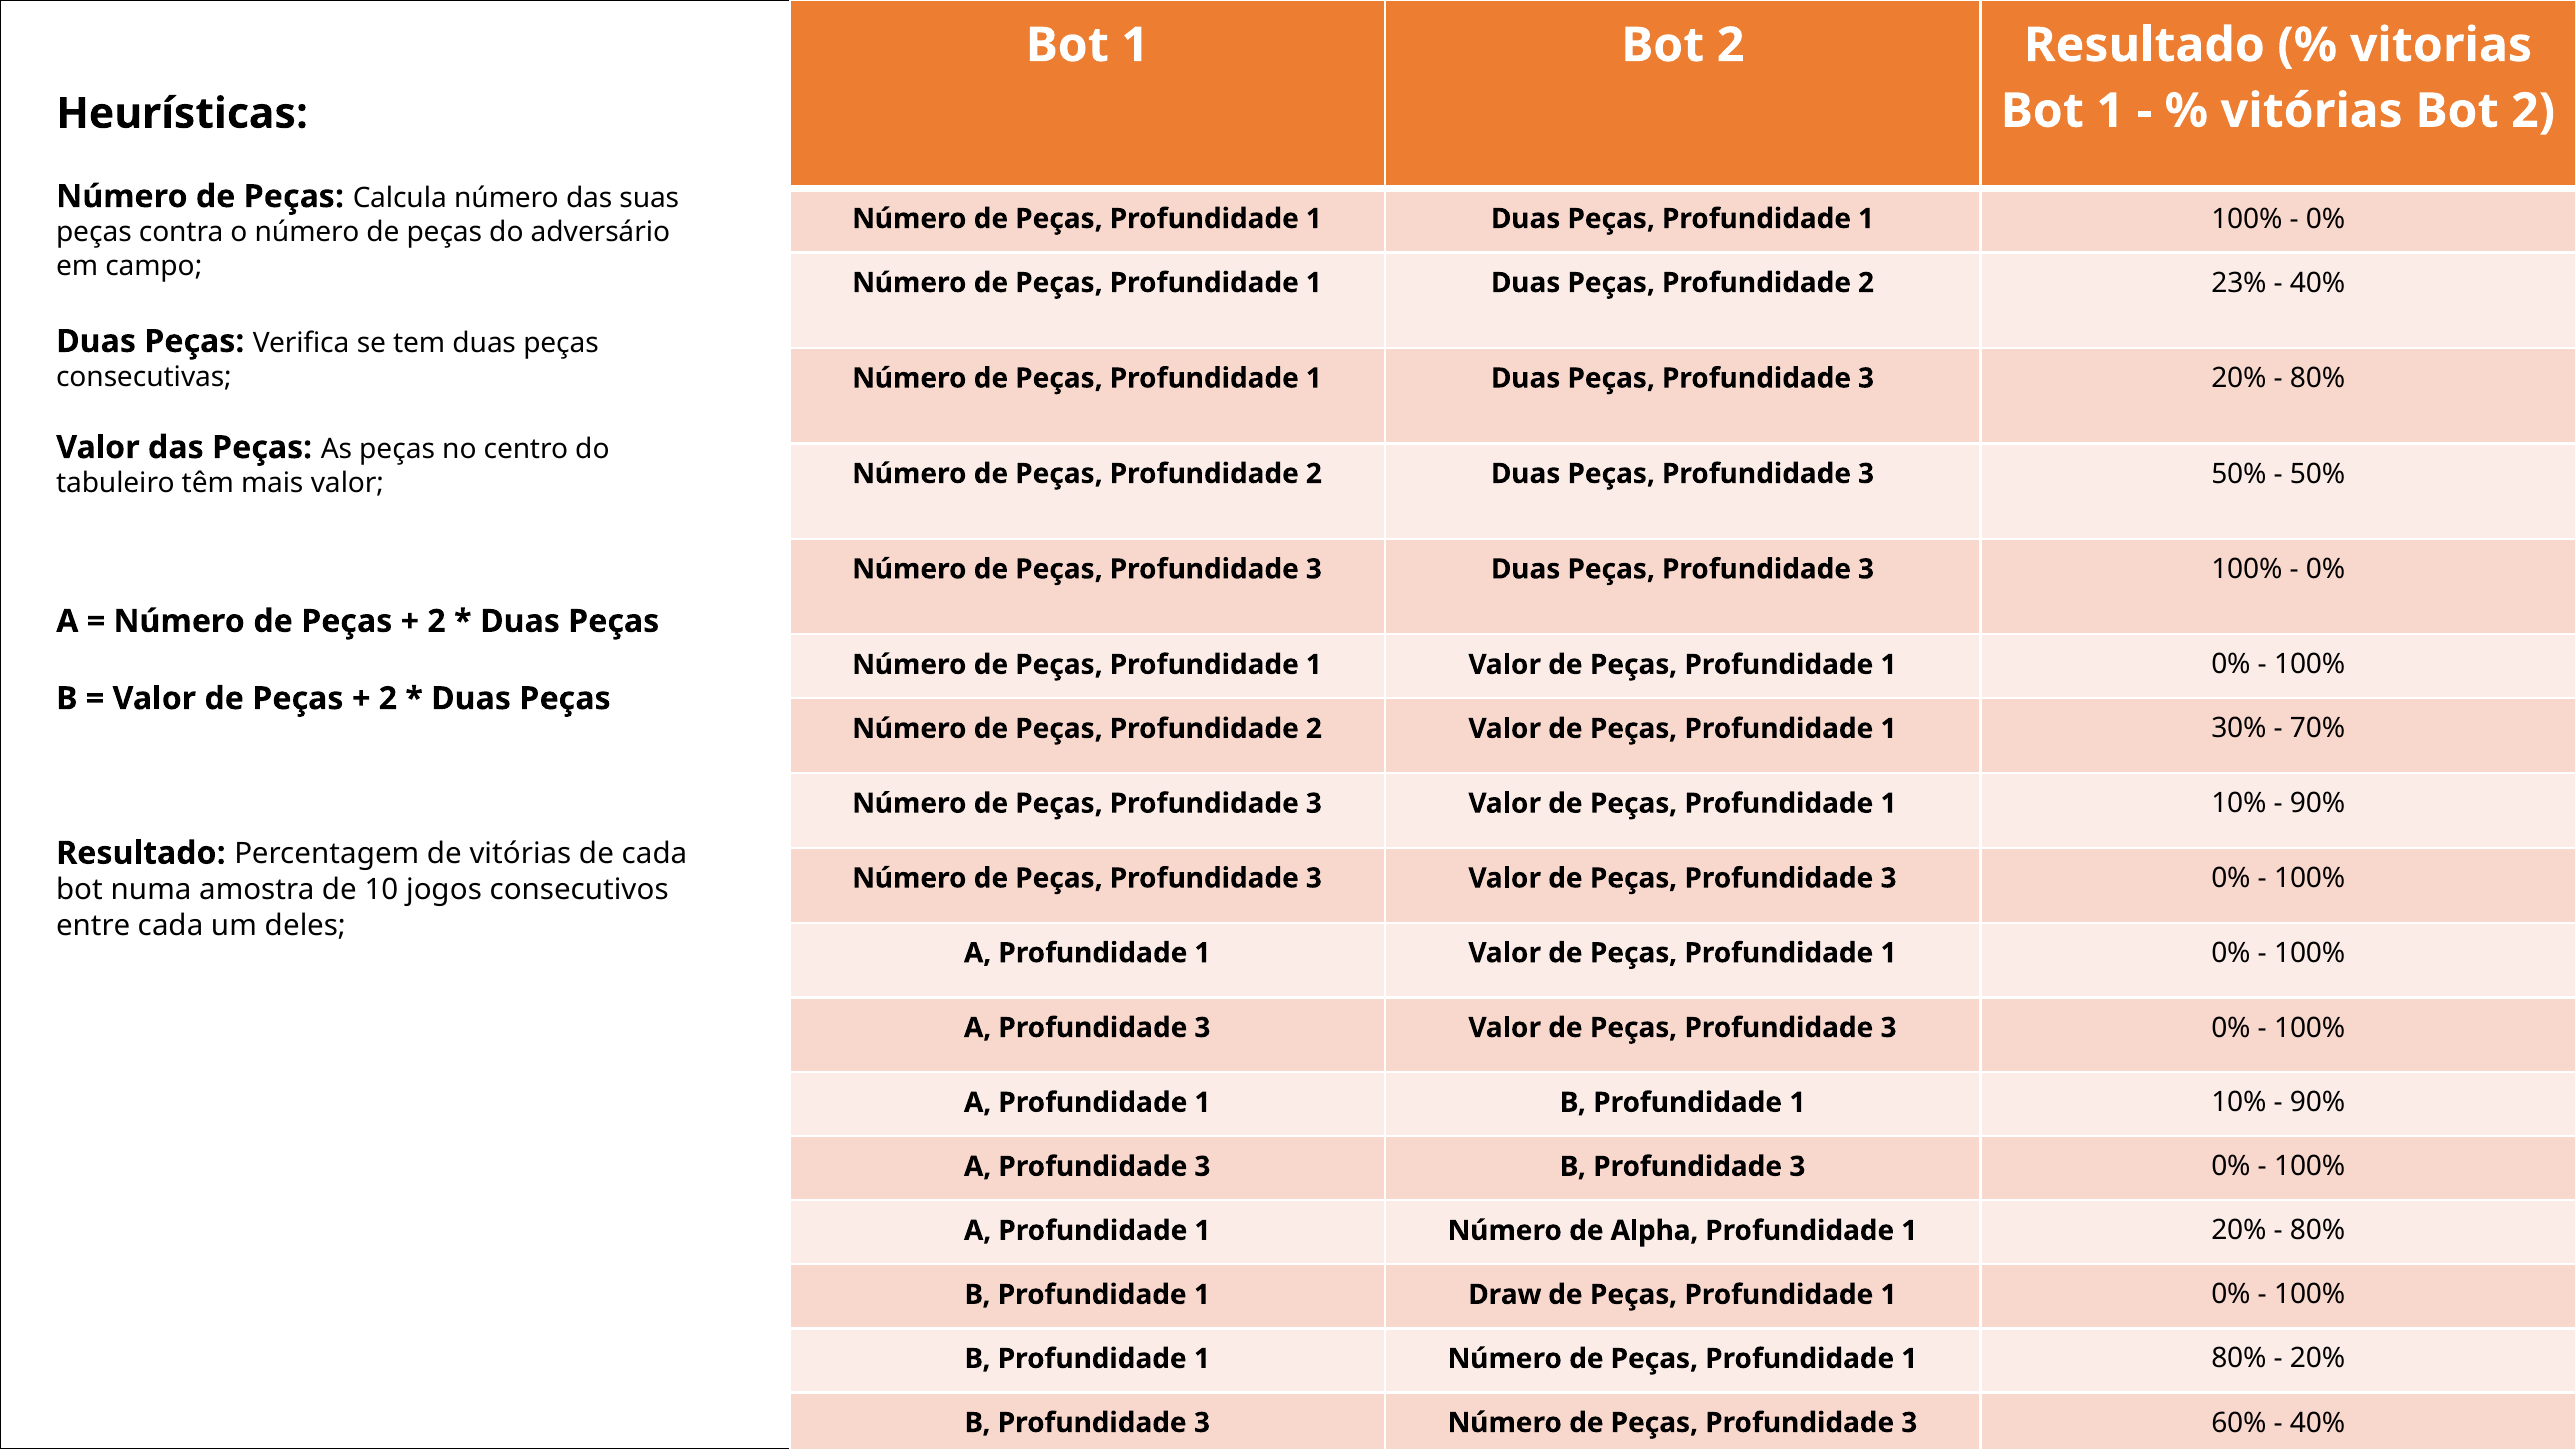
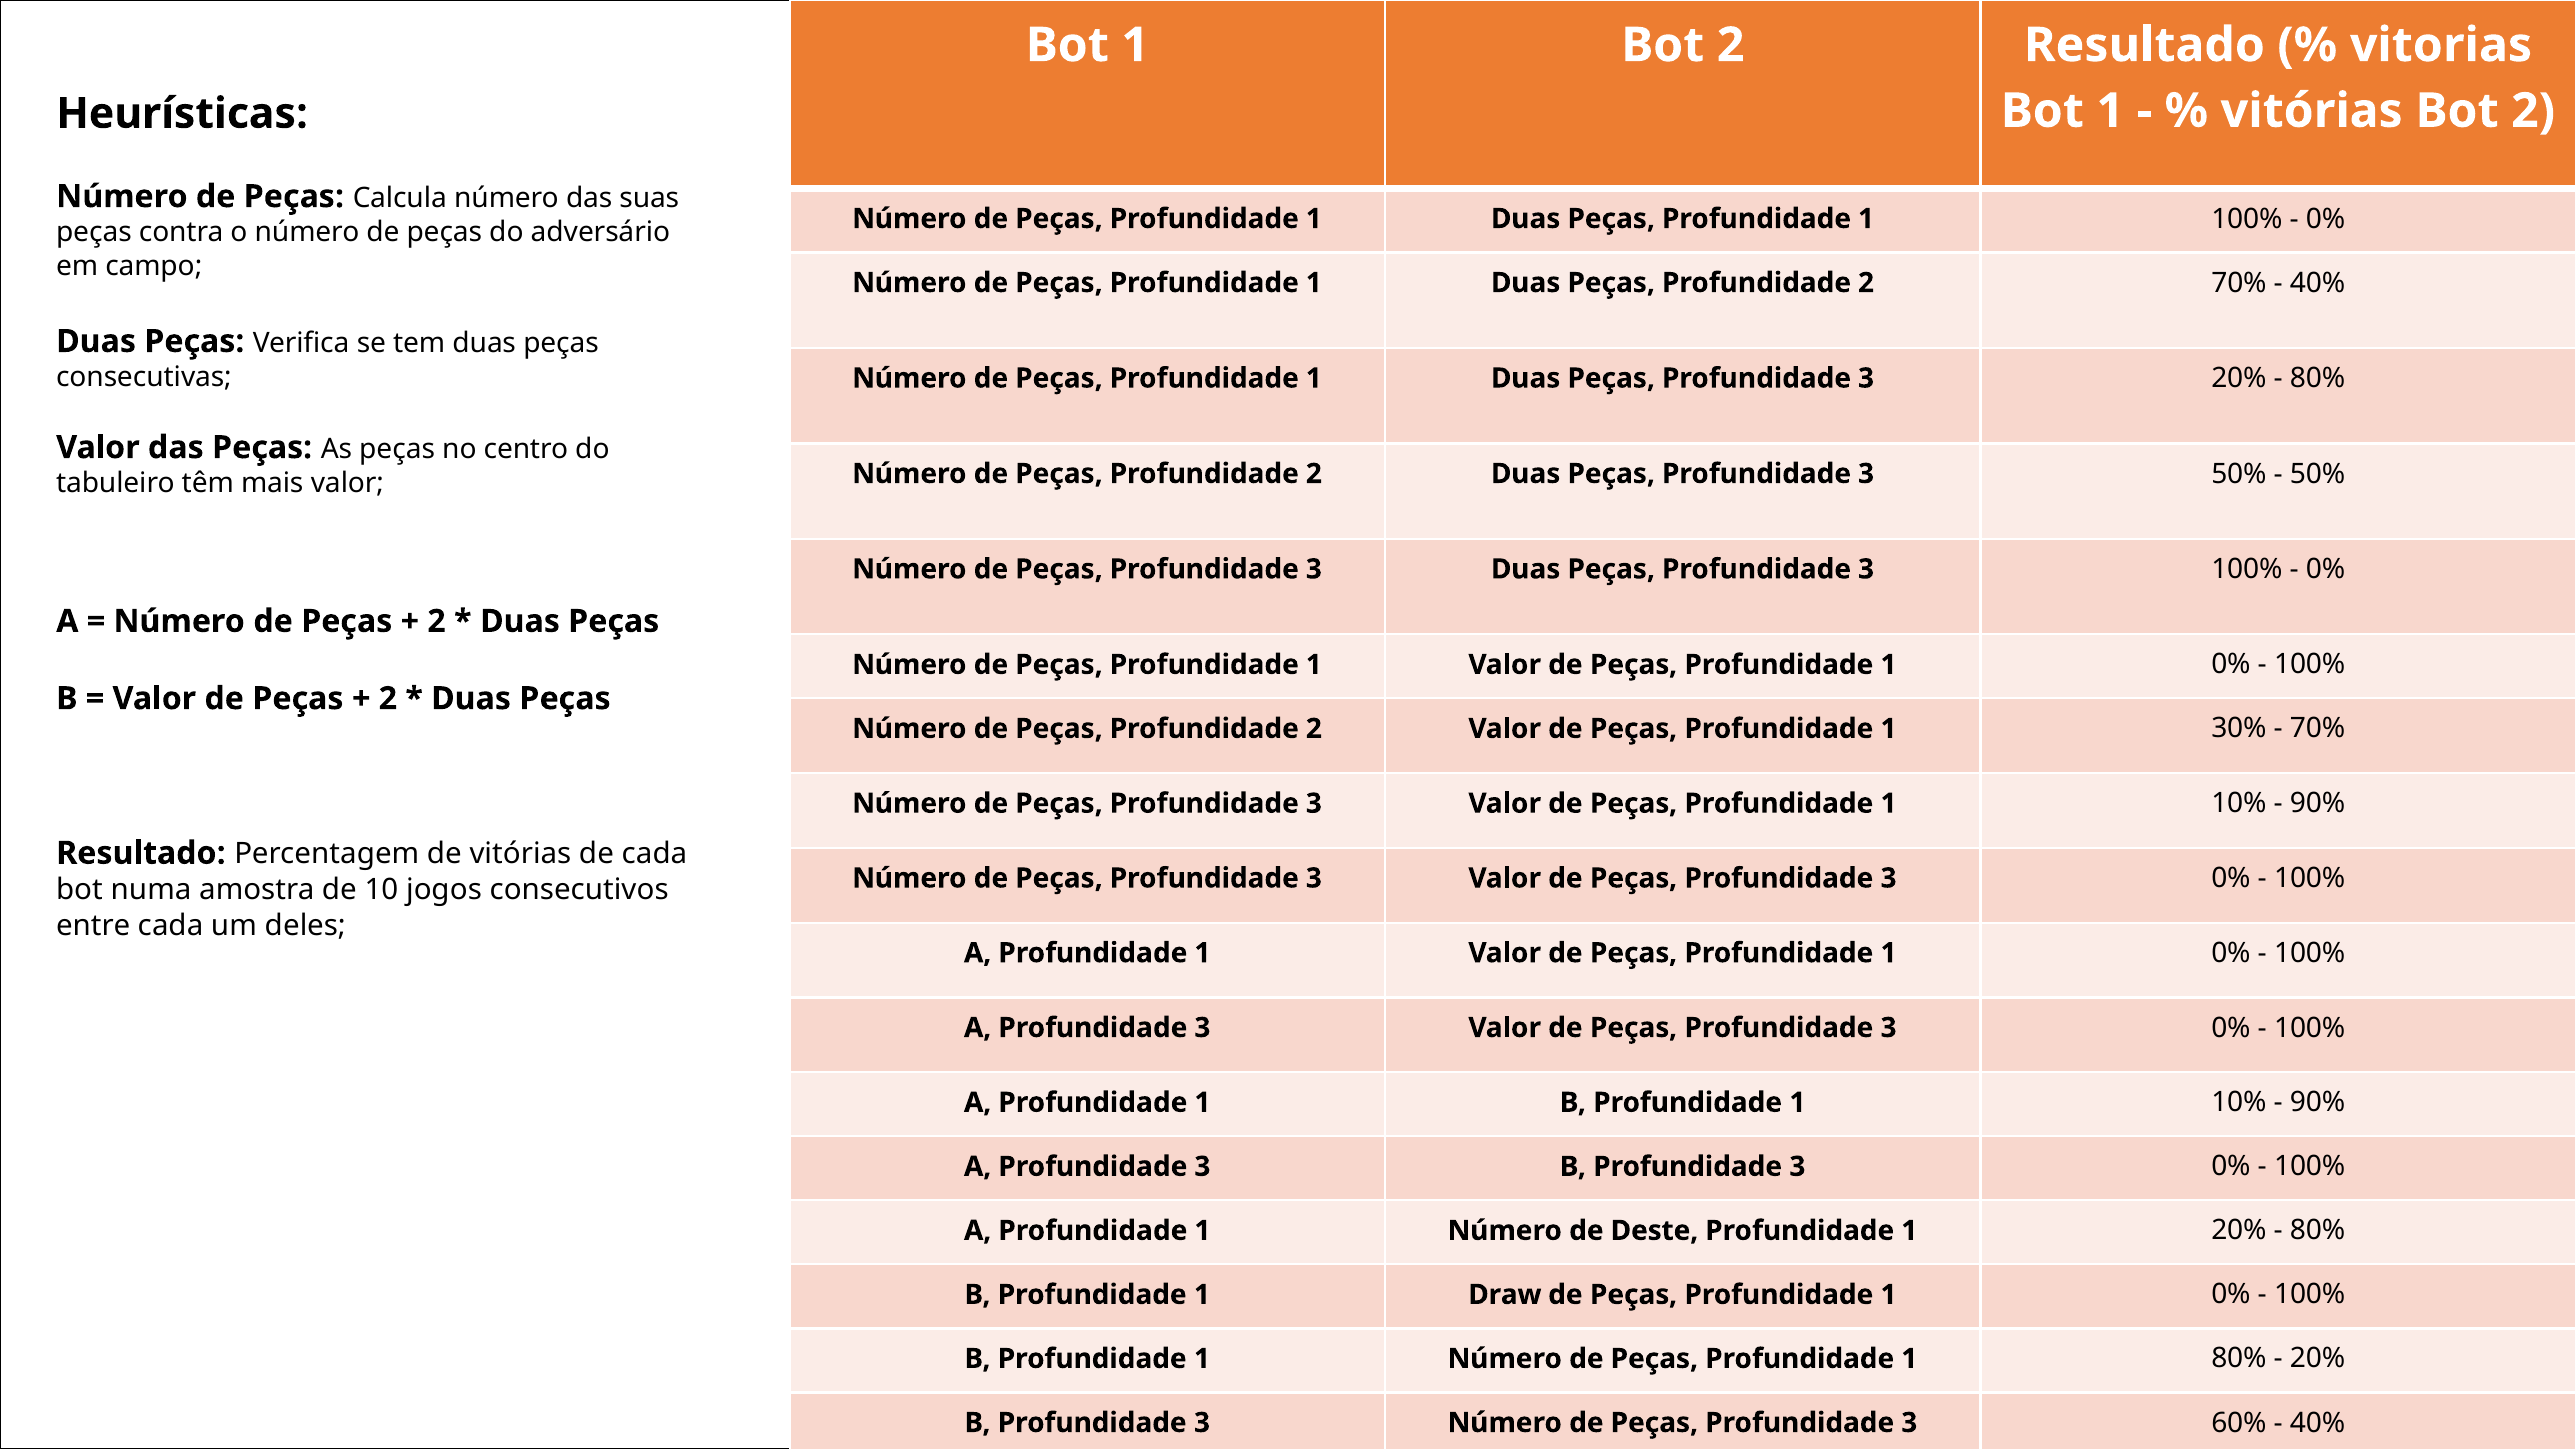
2 23%: 23% -> 70% (2239, 283)
Alpha: Alpha -> Deste (1654, 1231)
